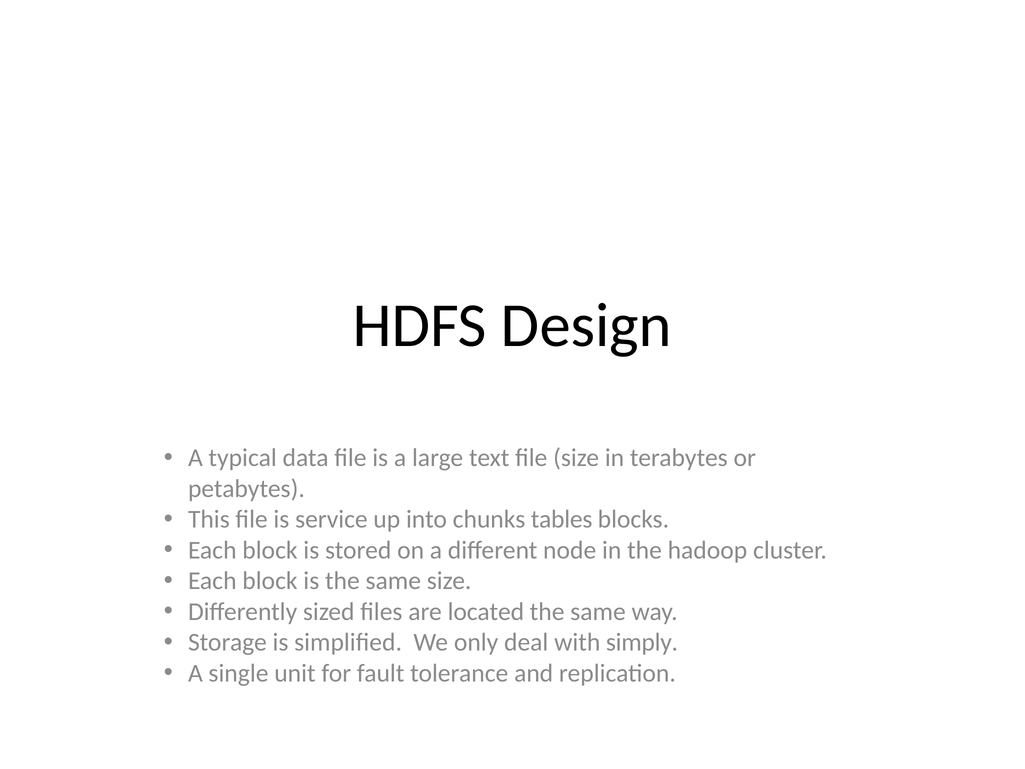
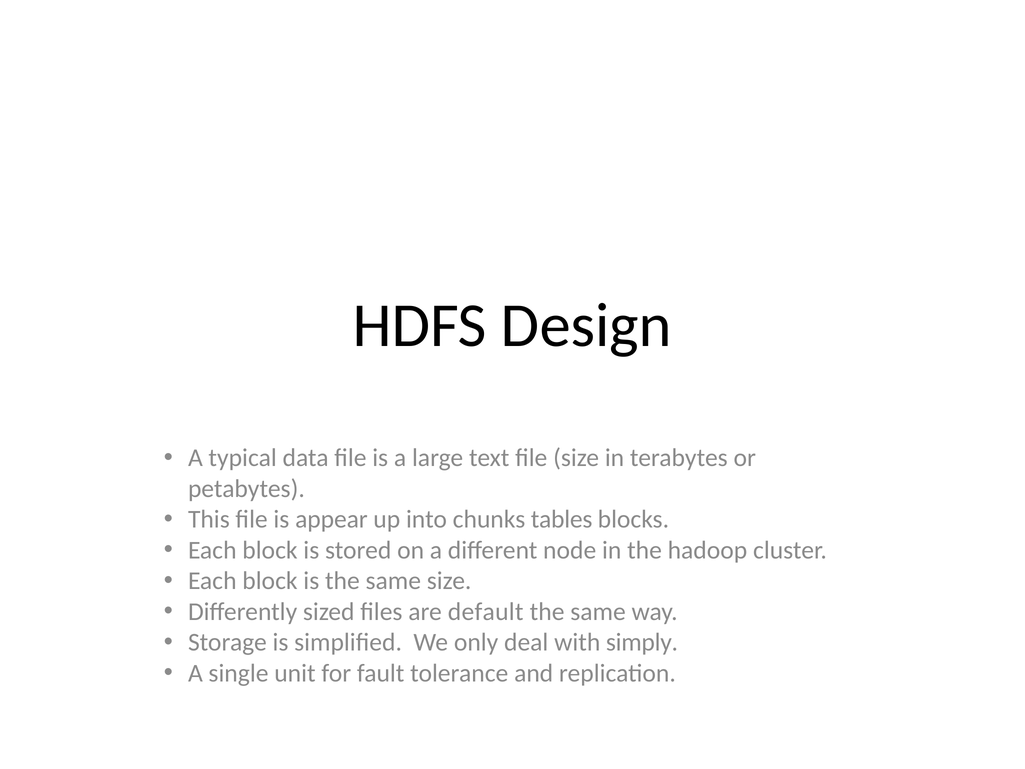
service: service -> appear (331, 519)
located: located -> default (486, 612)
